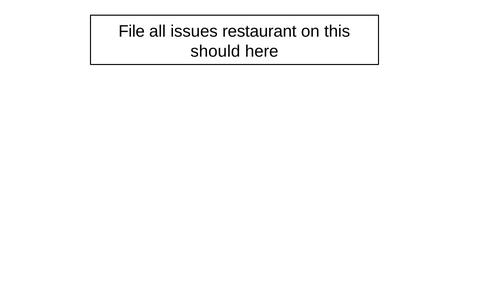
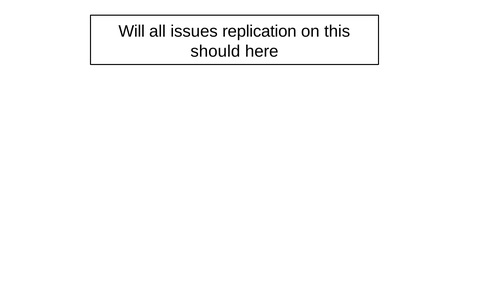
File: File -> Will (132, 31)
restaurant: restaurant -> replication (259, 31)
